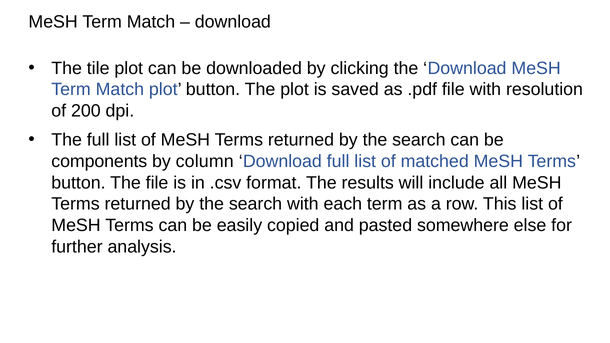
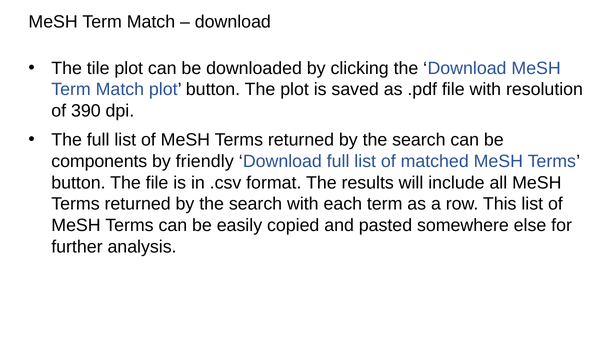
200: 200 -> 390 (86, 111)
column: column -> friendly (205, 161)
